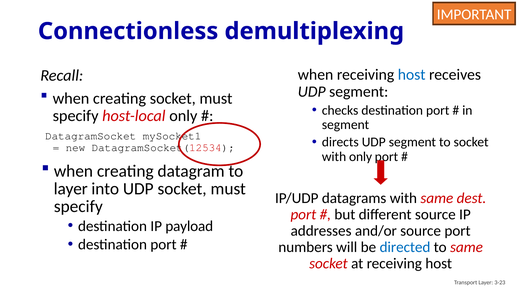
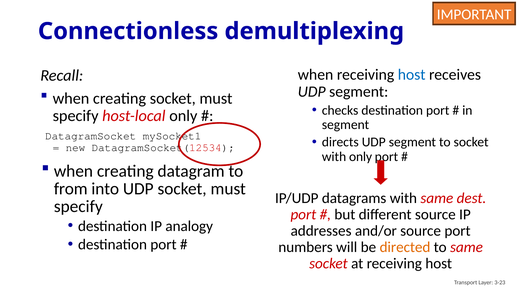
layer: layer -> from (71, 189)
payload: payload -> analogy (189, 226)
directed colour: blue -> orange (405, 247)
